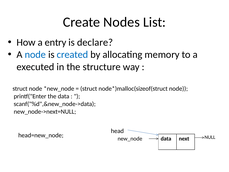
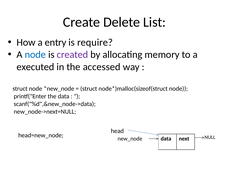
Nodes: Nodes -> Delete (122, 22)
declare: declare -> require (95, 42)
created colour: blue -> purple (72, 55)
structure: structure -> accessed (102, 67)
